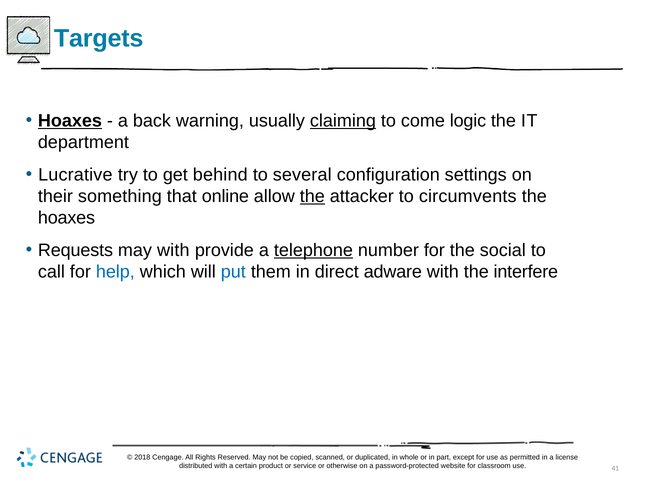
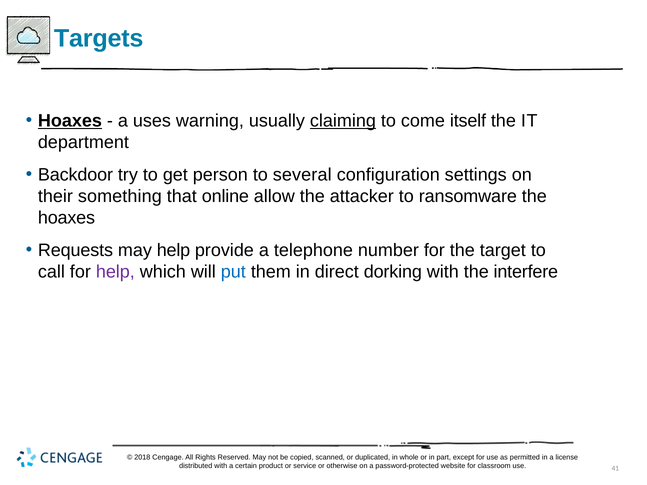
back: back -> uses (152, 121)
logic: logic -> itself (468, 121)
Lucrative: Lucrative -> Backdoor (75, 175)
behind: behind -> person (220, 175)
the underline: present -> none (312, 196)
circumvents: circumvents -> ransomware (468, 196)
may with: with -> help (173, 250)
telephone underline: present -> none (313, 250)
social: social -> target (503, 250)
help colour: blue -> purple (115, 272)
adware: adware -> dorking (393, 272)
